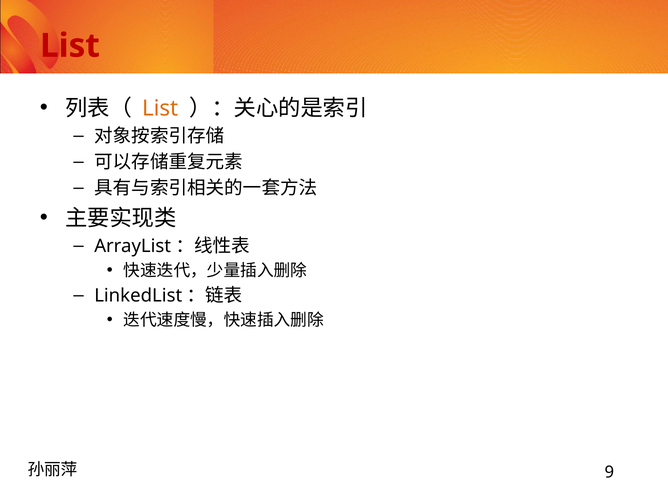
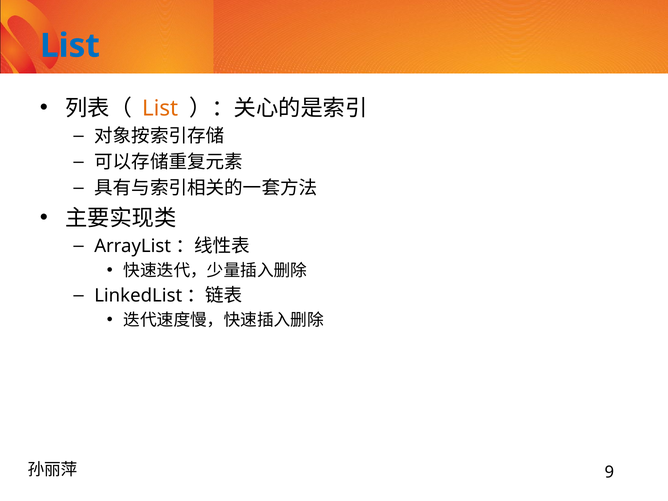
List colour: red -> blue (70, 46)
